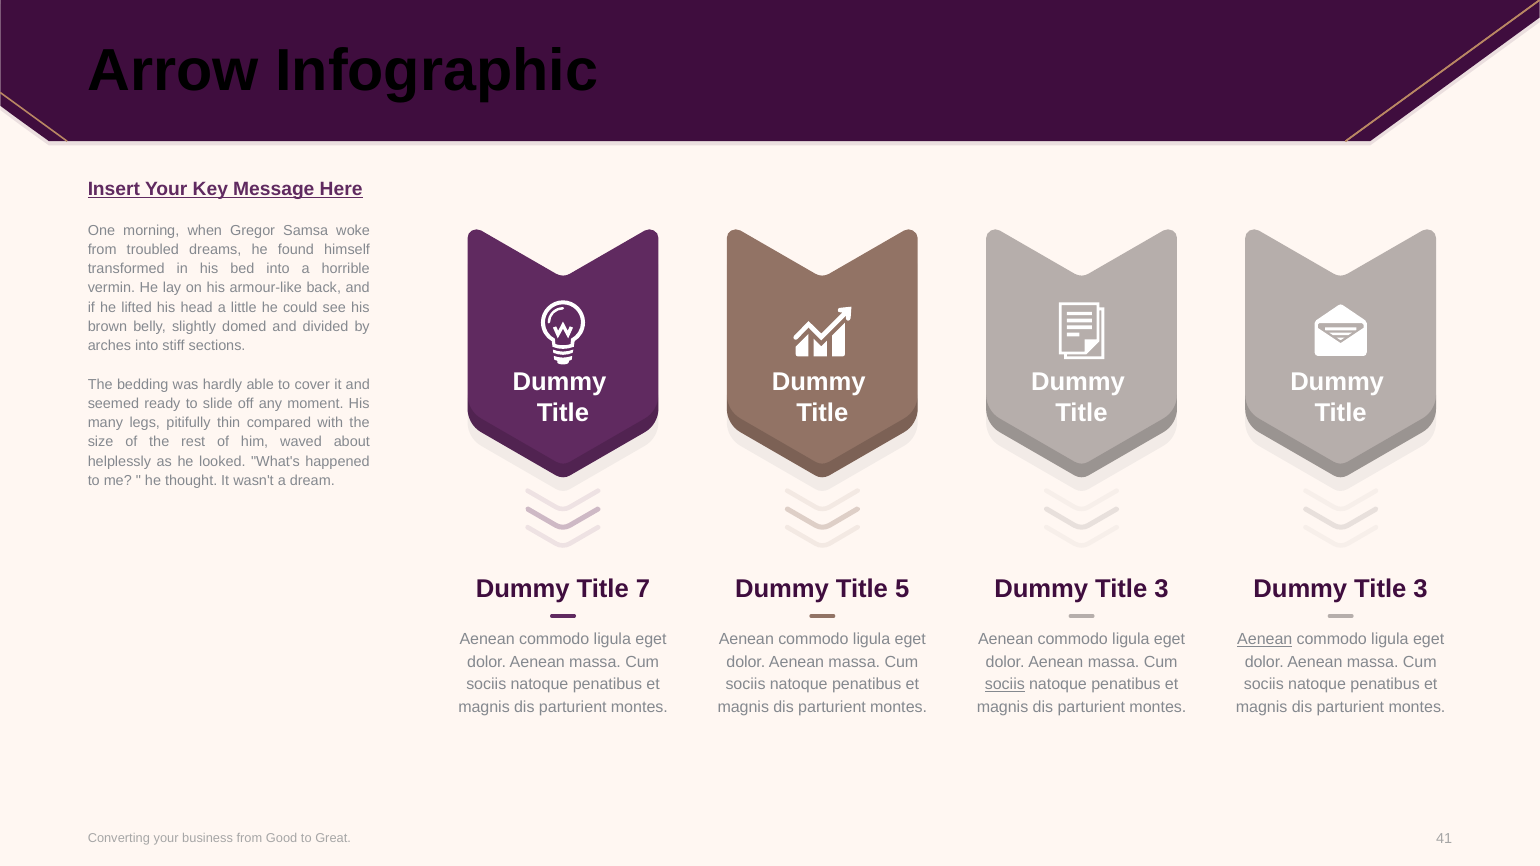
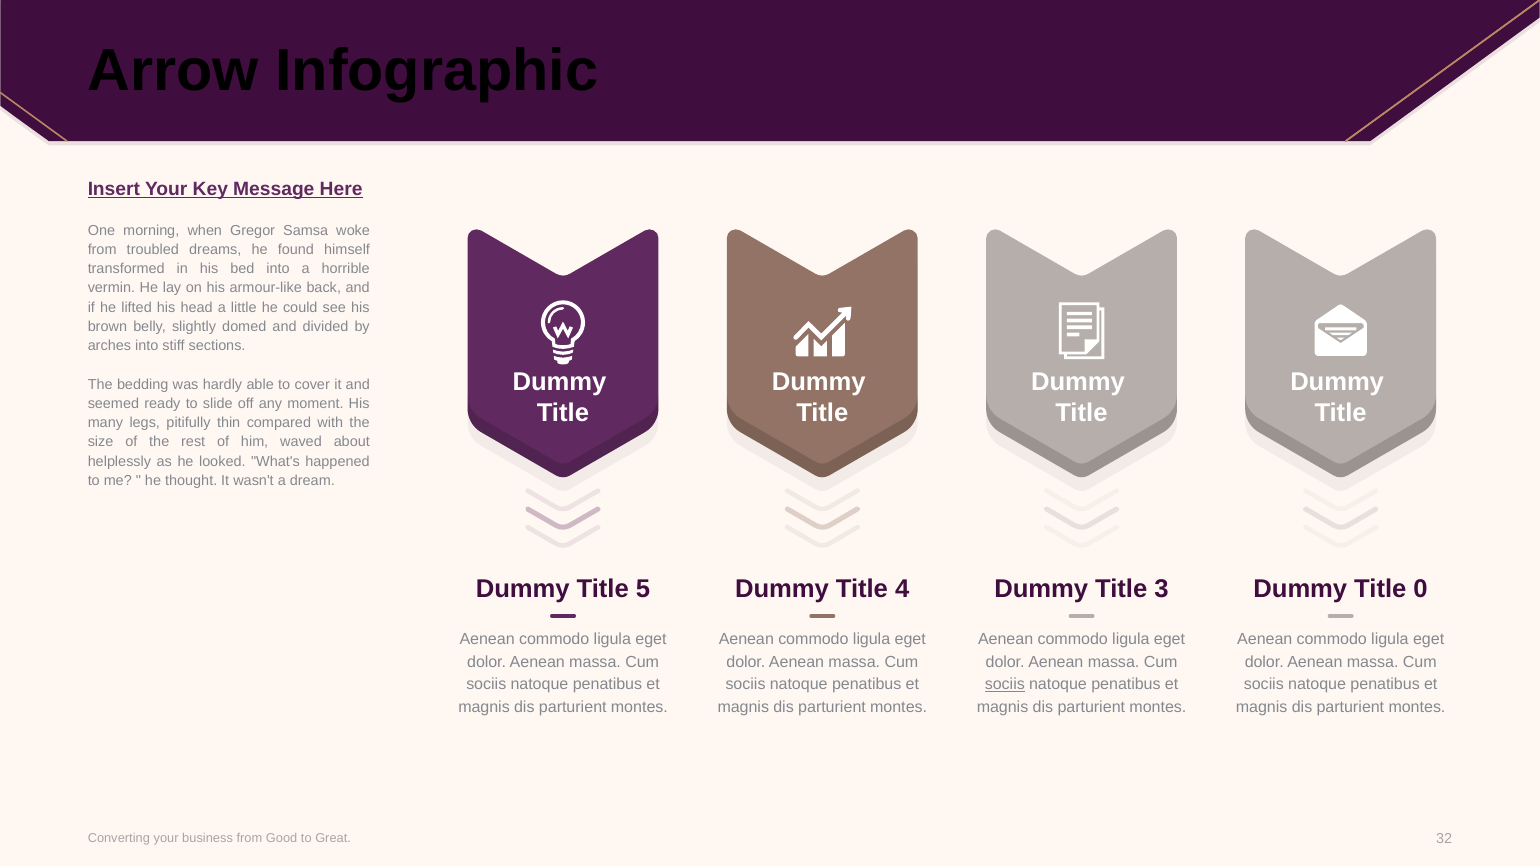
7: 7 -> 5 (643, 590)
5: 5 -> 4 (902, 590)
3: 3 -> 0 (1421, 590)
Aenean underline: present -> none (1265, 640)
41: 41 -> 32 (1444, 839)
